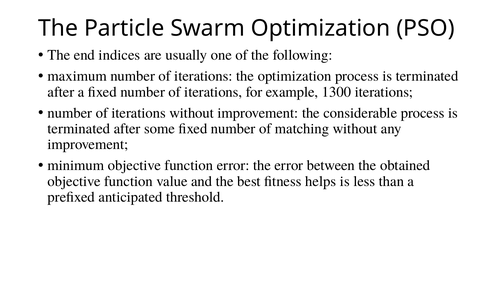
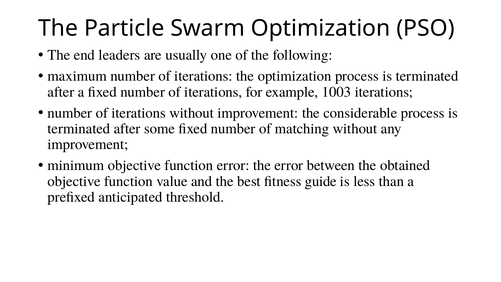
indices: indices -> leaders (119, 55)
1300: 1300 -> 1003 (337, 92)
helps: helps -> guide (321, 181)
